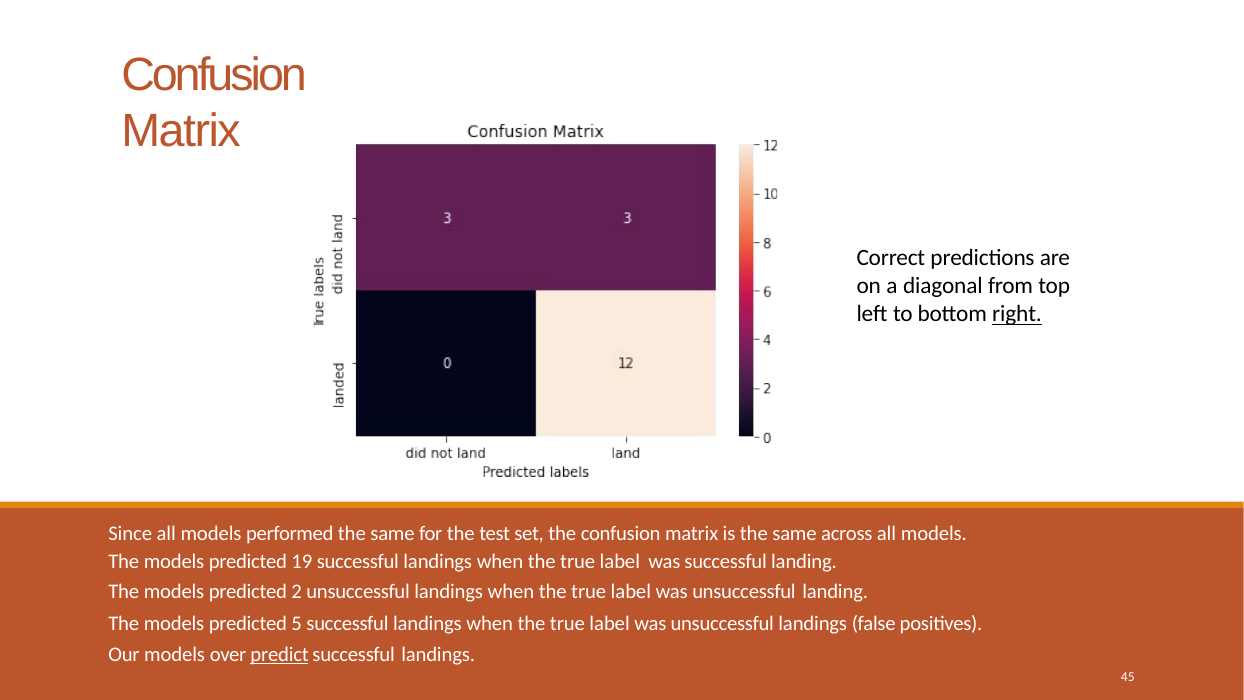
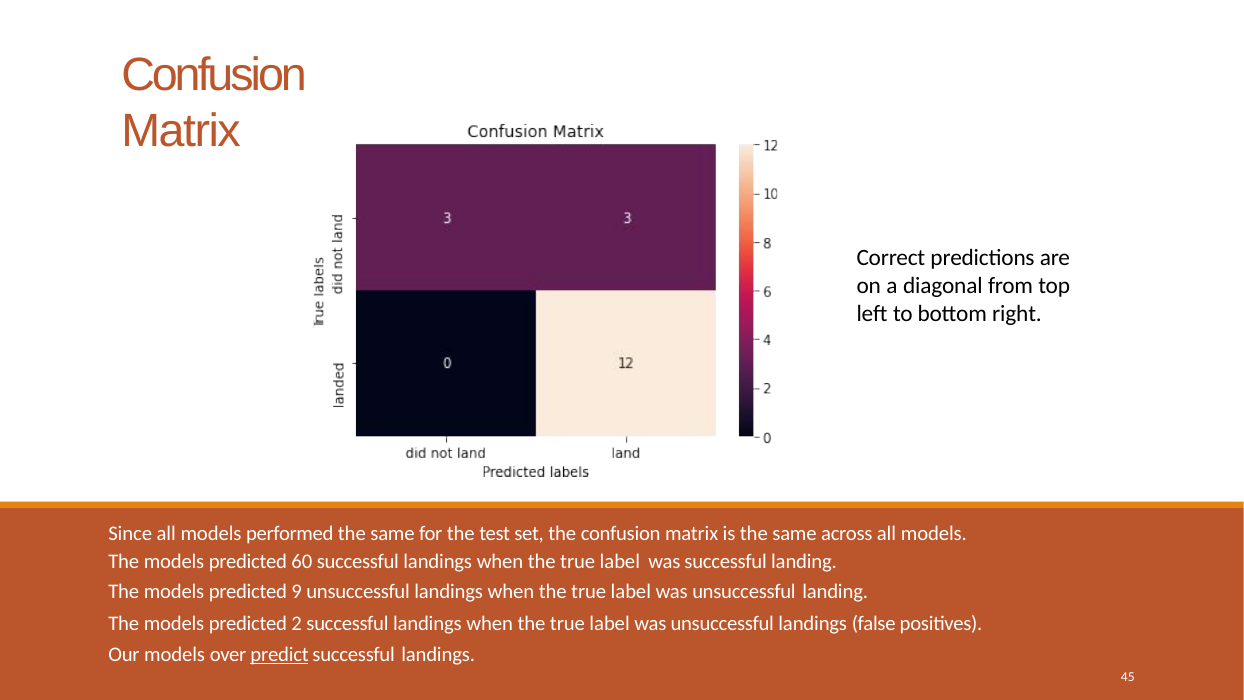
right underline: present -> none (1017, 314)
19: 19 -> 60 (302, 562)
2: 2 -> 9 (297, 592)
5: 5 -> 2 (297, 624)
